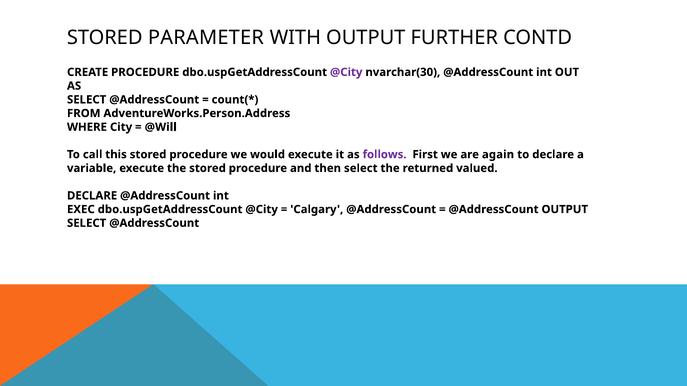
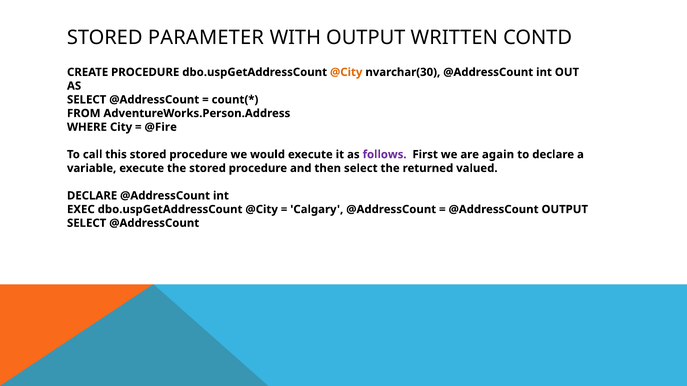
FURTHER: FURTHER -> WRITTEN (454, 37)
@City colour: purple -> orange (346, 72)
@Will: @Will -> @Fire (161, 127)
